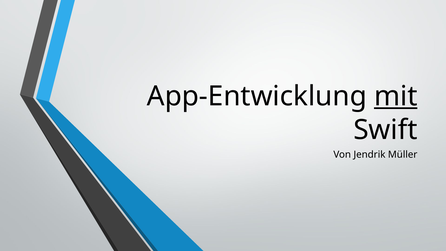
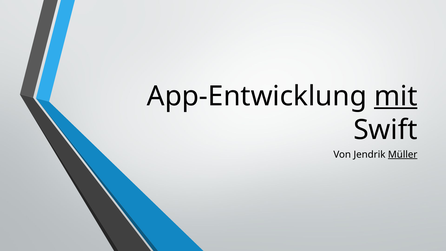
Müller underline: none -> present (403, 154)
